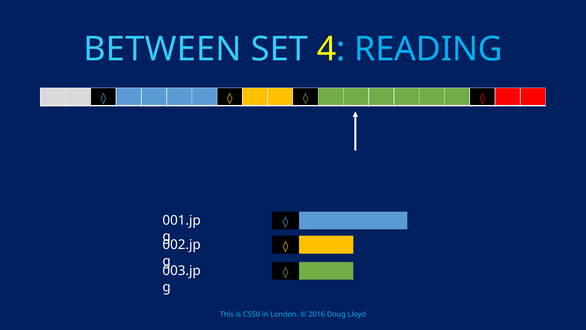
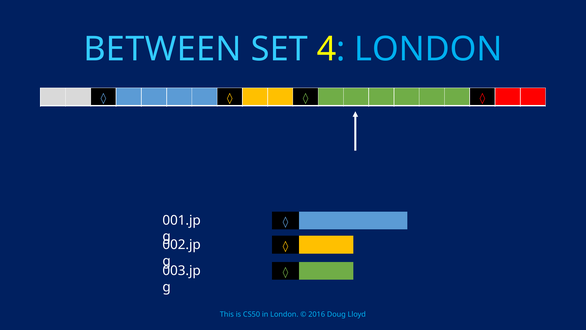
4 READING: READING -> LONDON (428, 49)
